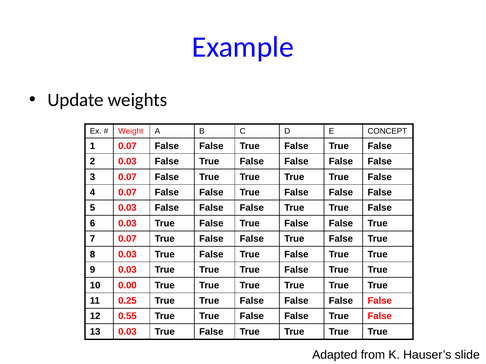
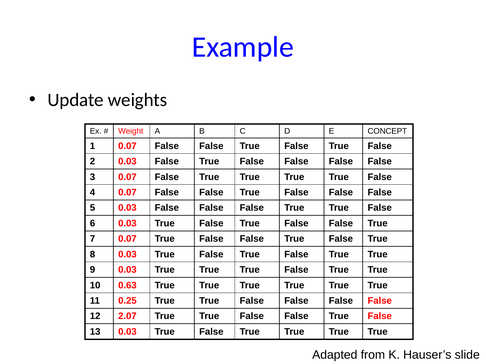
0.00: 0.00 -> 0.63 (127, 286)
0.55: 0.55 -> 2.07 (127, 317)
